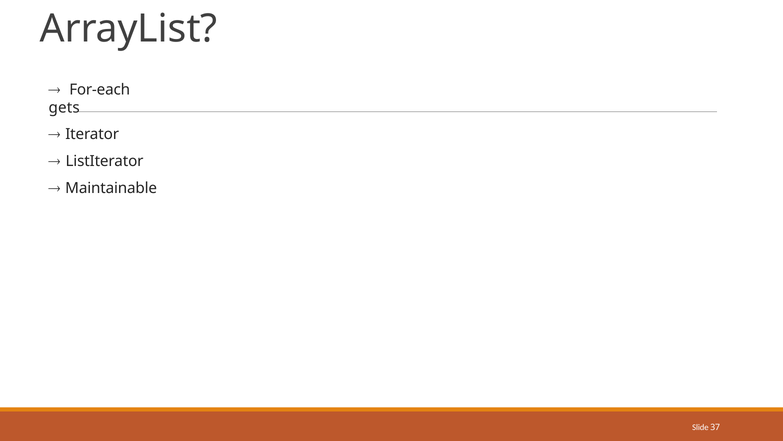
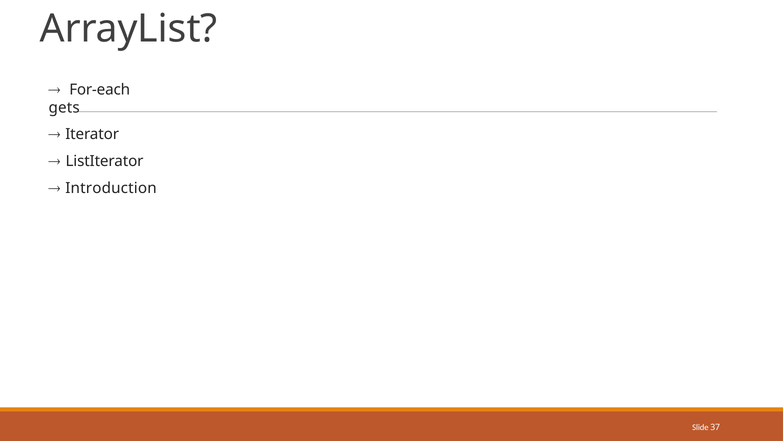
Maintainable: Maintainable -> Introduction (111, 188)
